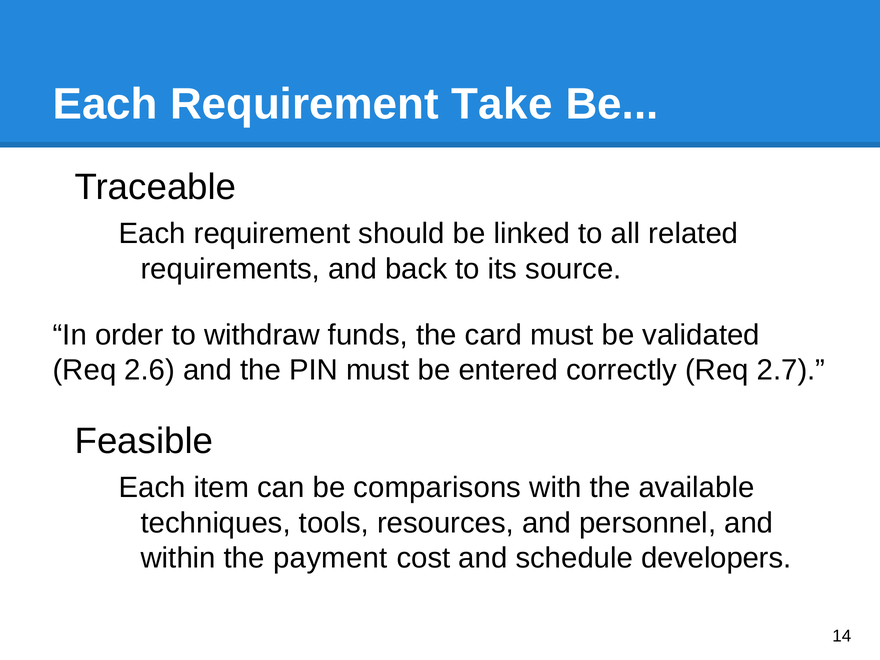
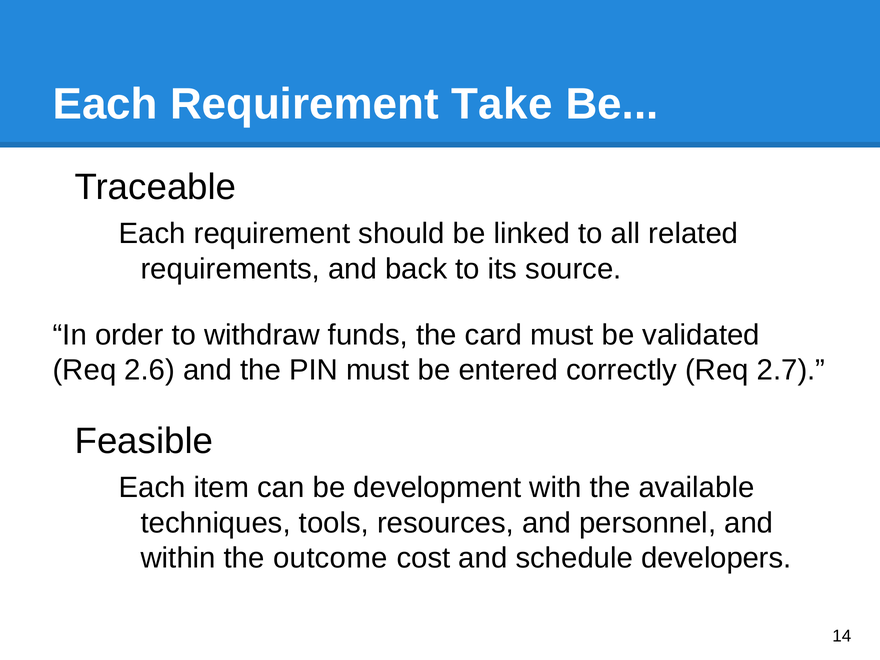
comparisons: comparisons -> development (437, 488)
payment: payment -> outcome (330, 558)
